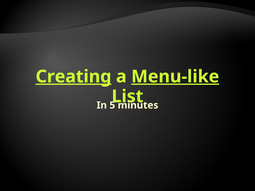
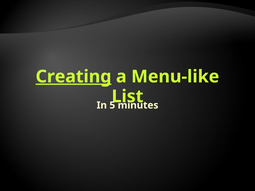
Menu-like underline: present -> none (175, 77)
